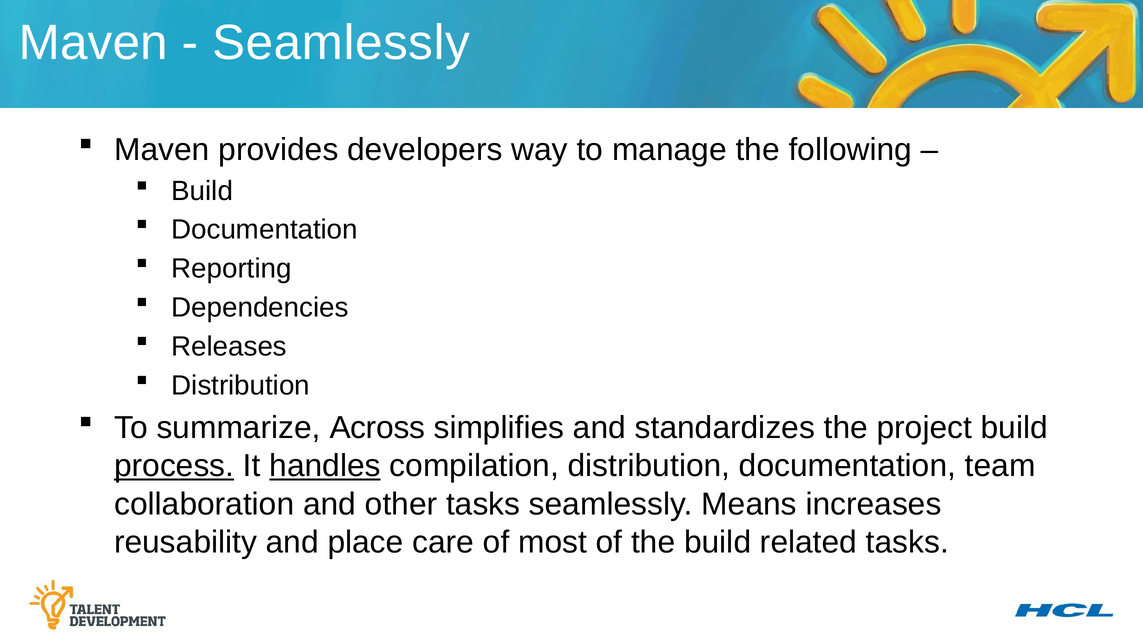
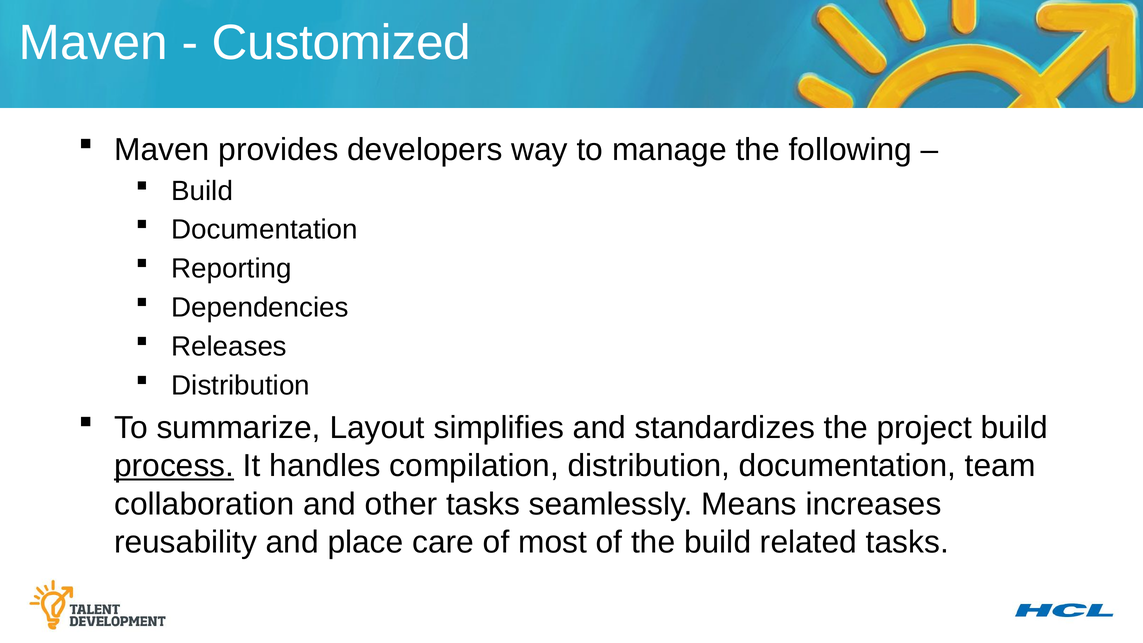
Seamlessly: Seamlessly -> Customized (341, 43)
Across: Across -> Layout (377, 428)
handles underline: present -> none (325, 466)
